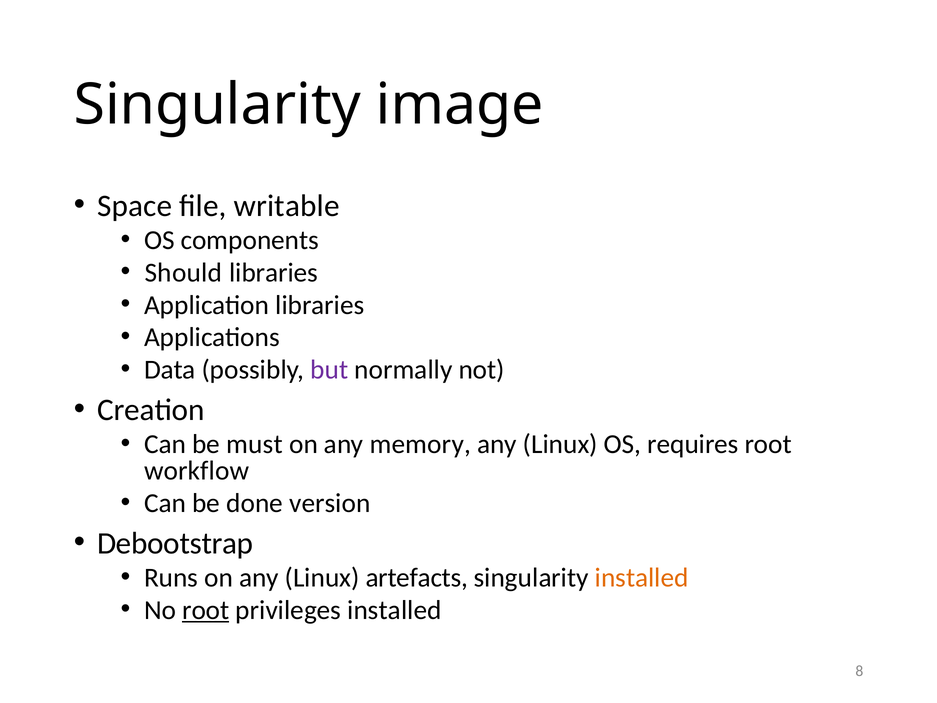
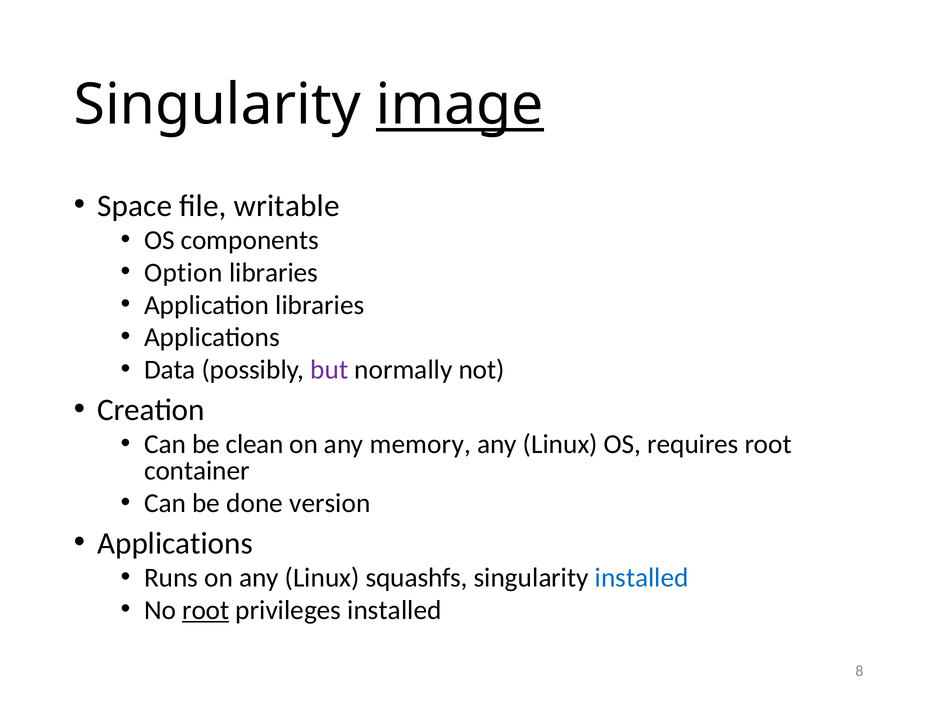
image underline: none -> present (460, 105)
Should: Should -> Option (183, 273)
must: must -> clean (255, 444)
workflow: workflow -> container (197, 471)
Debootstrap: Debootstrap -> Applications (175, 543)
artefacts: artefacts -> squashfs (417, 578)
installed colour: orange -> blue (642, 578)
